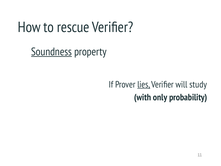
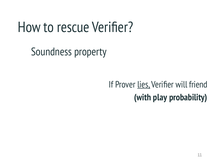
Soundness underline: present -> none (51, 52)
study: study -> friend (198, 84)
only: only -> play (160, 97)
